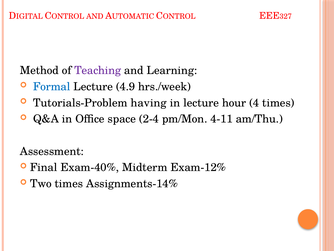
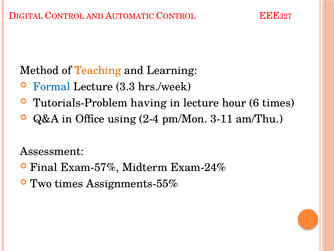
Teaching colour: purple -> orange (98, 70)
4.9: 4.9 -> 3.3 (126, 86)
4: 4 -> 6 (254, 103)
space: space -> using (122, 119)
4-11: 4-11 -> 3-11 (222, 119)
Exam-40%: Exam-40% -> Exam-57% (90, 167)
Exam-12%: Exam-12% -> Exam-24% (198, 167)
Assignments-14%: Assignments-14% -> Assignments-55% (132, 183)
